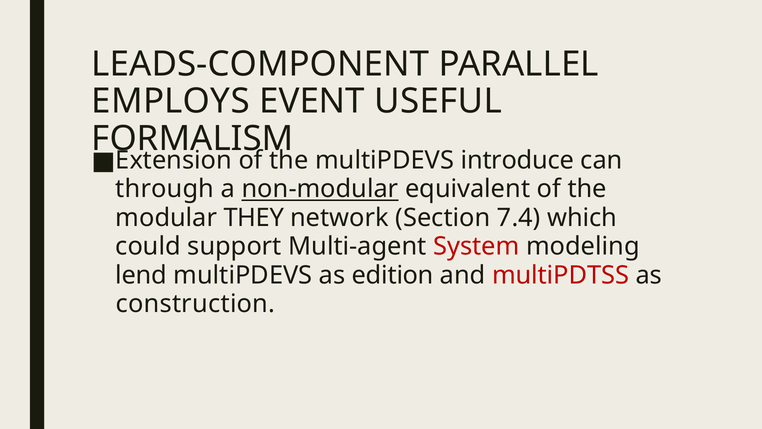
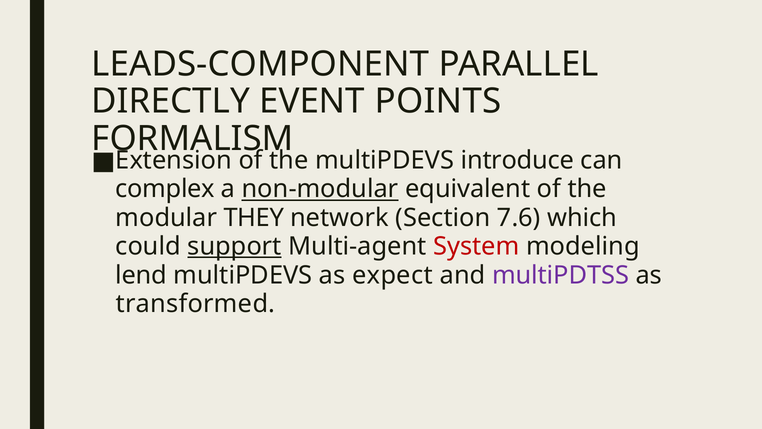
EMPLOYS: EMPLOYS -> DIRECTLY (171, 101)
USEFUL: USEFUL -> POINTS (438, 101)
through: through -> complex (165, 189)
7.4: 7.4 -> 7.6 (519, 218)
support underline: none -> present (235, 246)
edition: edition -> expect (393, 275)
multiPDTSS colour: red -> purple (561, 275)
construction: construction -> transformed (195, 304)
